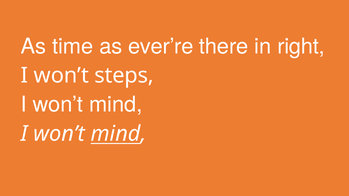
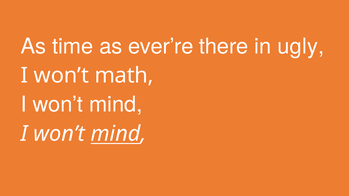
right: right -> ugly (301, 47)
steps: steps -> math (124, 76)
